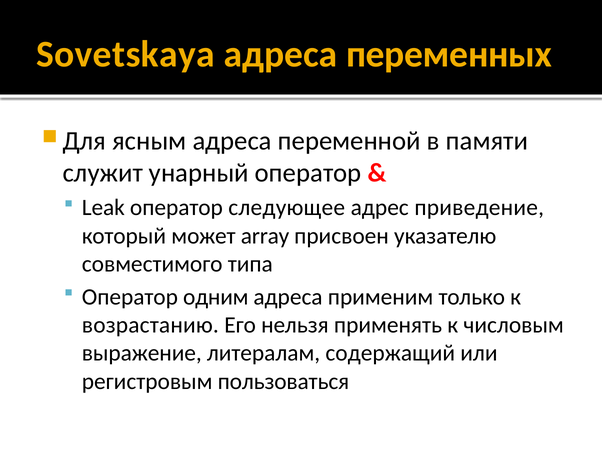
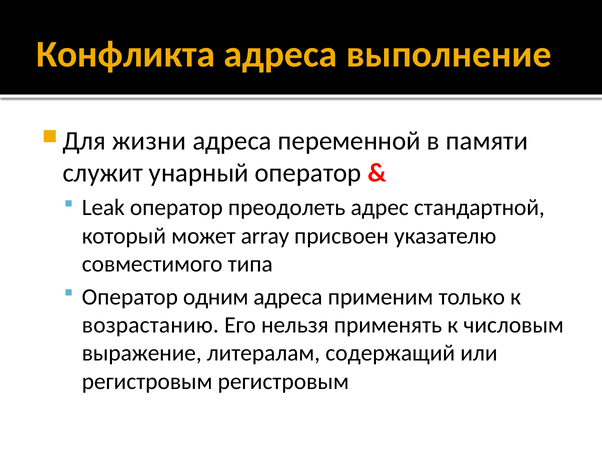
Sovetskaya: Sovetskaya -> Конфликта (126, 54)
переменных: переменных -> выполнение (449, 54)
ясным: ясным -> жизни (149, 141)
следующее: следующее -> преодолеть (287, 207)
приведение: приведение -> стандартной (479, 207)
регистровым пользоваться: пользоваться -> регистровым (283, 381)
